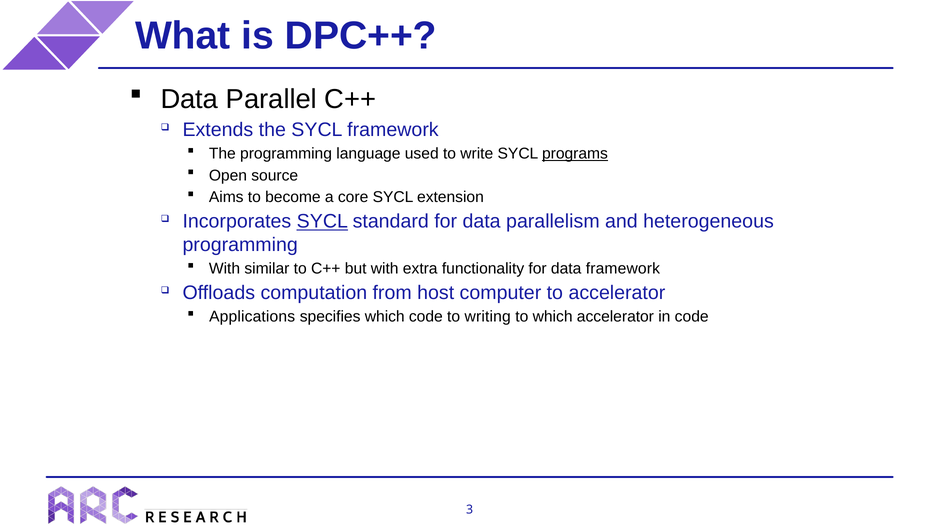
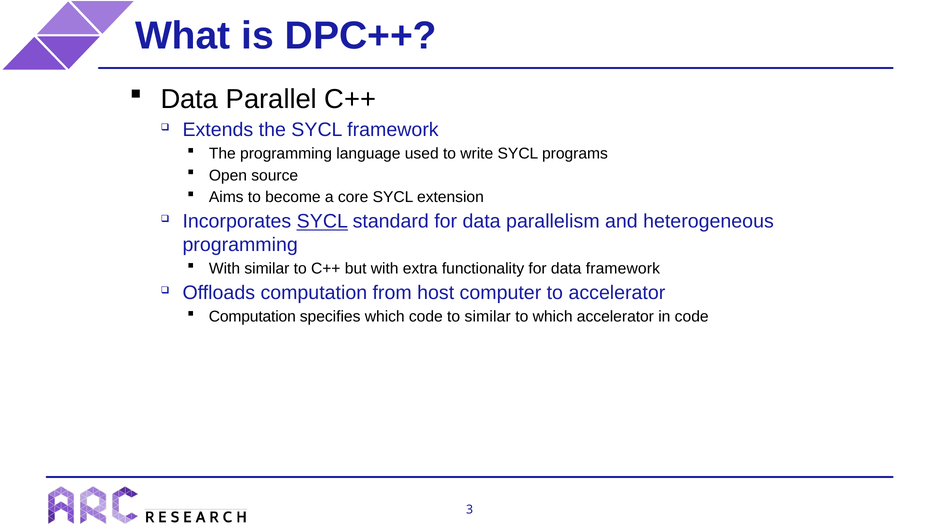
programs underline: present -> none (575, 154)
Applications: Applications -> Computation (252, 317)
to writing: writing -> similar (488, 317)
